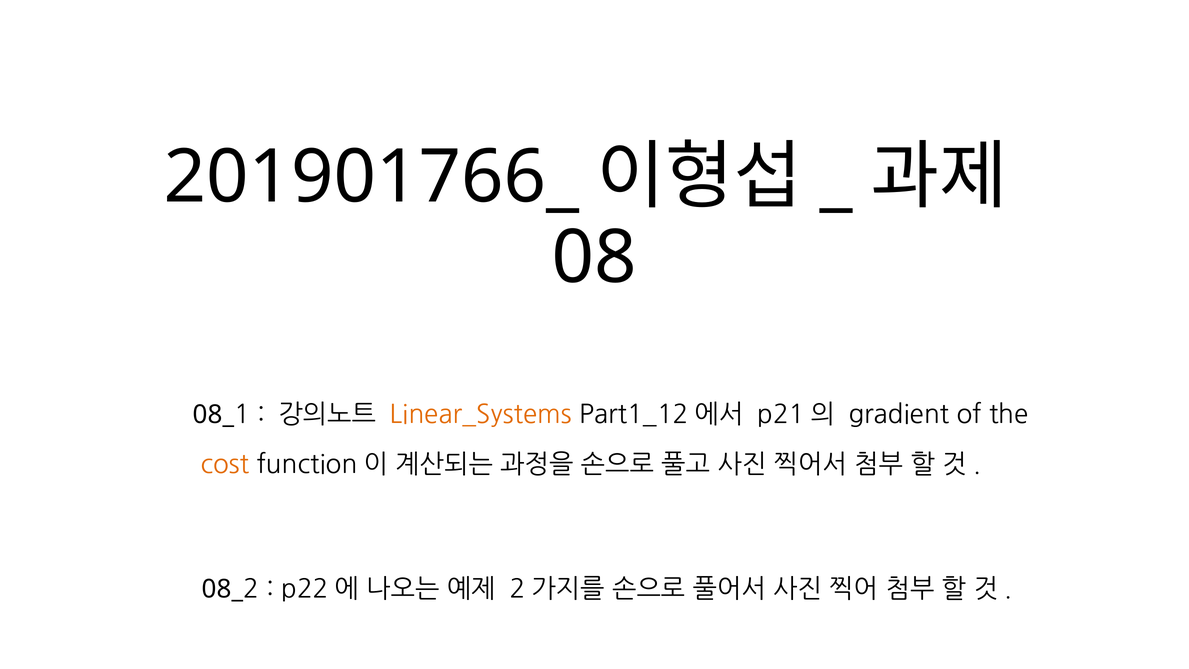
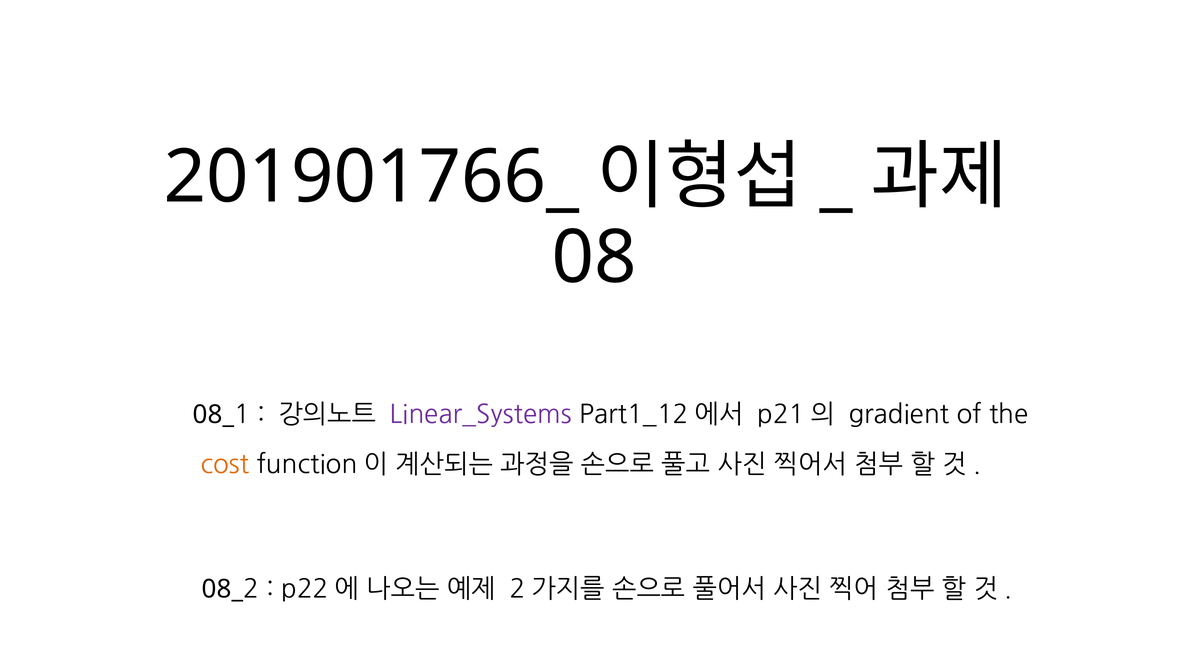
Linear_Systems colour: orange -> purple (481, 415)
